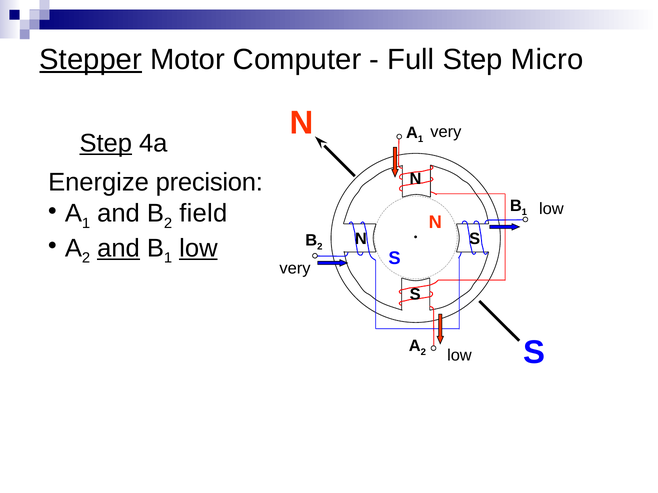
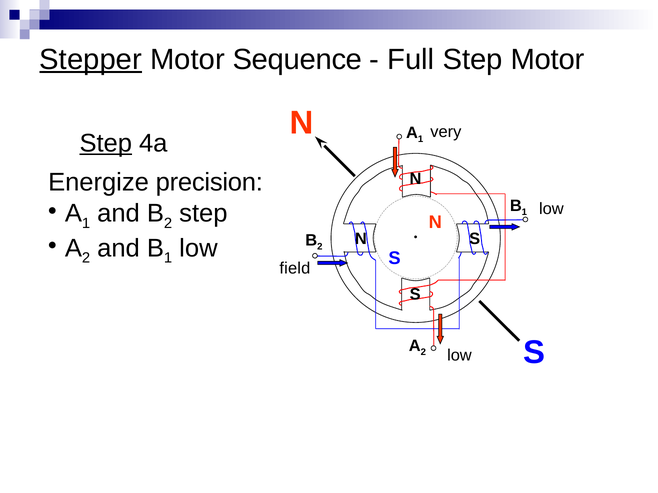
Computer: Computer -> Sequence (297, 60)
Step Micro: Micro -> Motor (548, 60)
field: field -> step (203, 213)
and underline: present -> none (119, 248)
low underline: present -> none (198, 248)
very: very -> field (295, 269)
